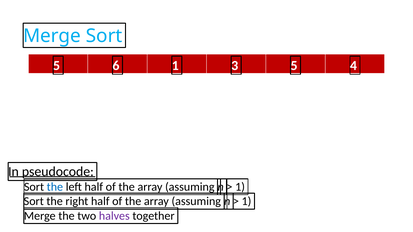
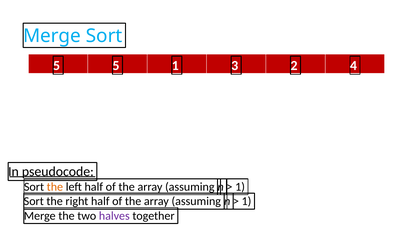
5 6: 6 -> 5 (116, 66)
3 5: 5 -> 2 (294, 66)
the colour: blue -> orange (55, 187)
